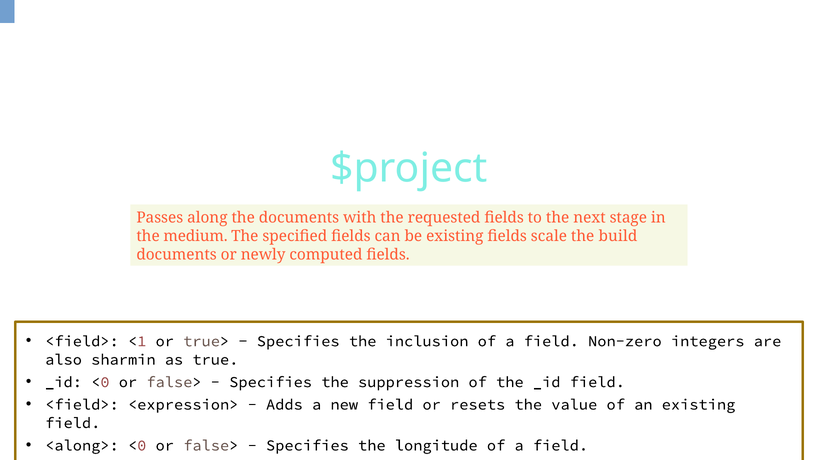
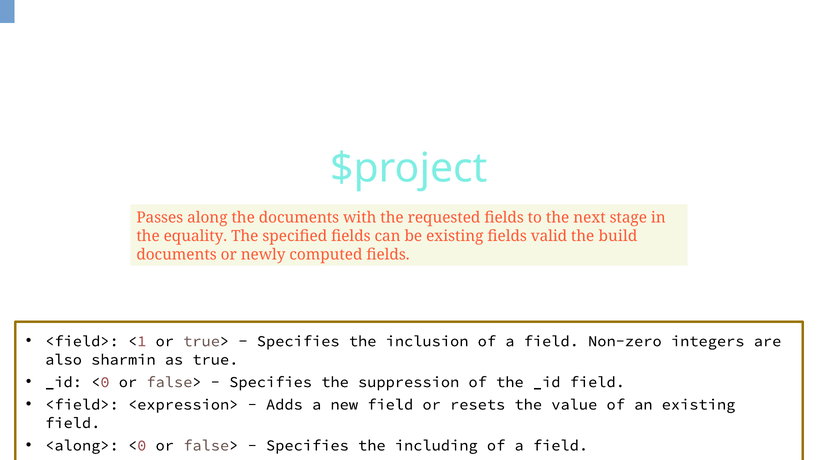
medium: medium -> equality (195, 236)
scale: scale -> valid (549, 236)
longitude: longitude -> including (436, 446)
